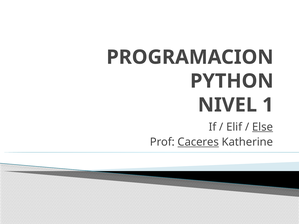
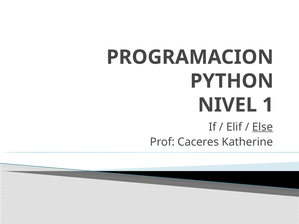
Caceres underline: present -> none (198, 142)
